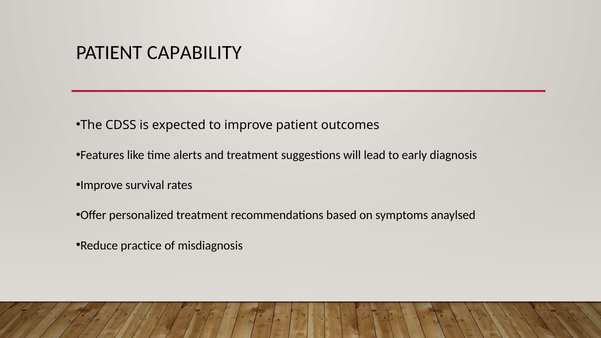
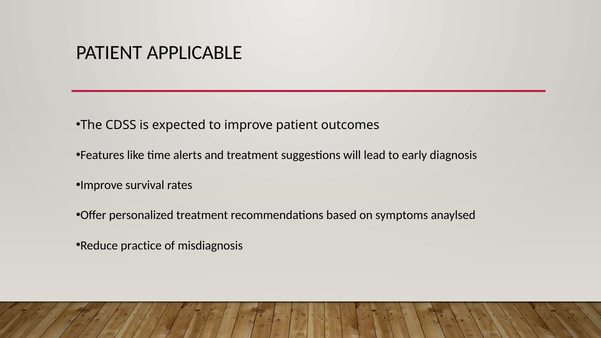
CAPABILITY: CAPABILITY -> APPLICABLE (195, 53)
